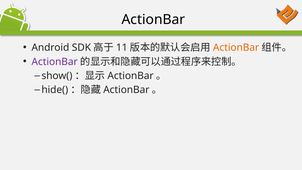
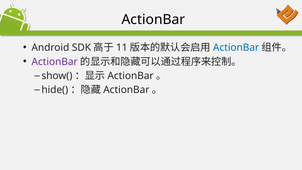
ActionBar colour: orange -> blue (236, 48)
